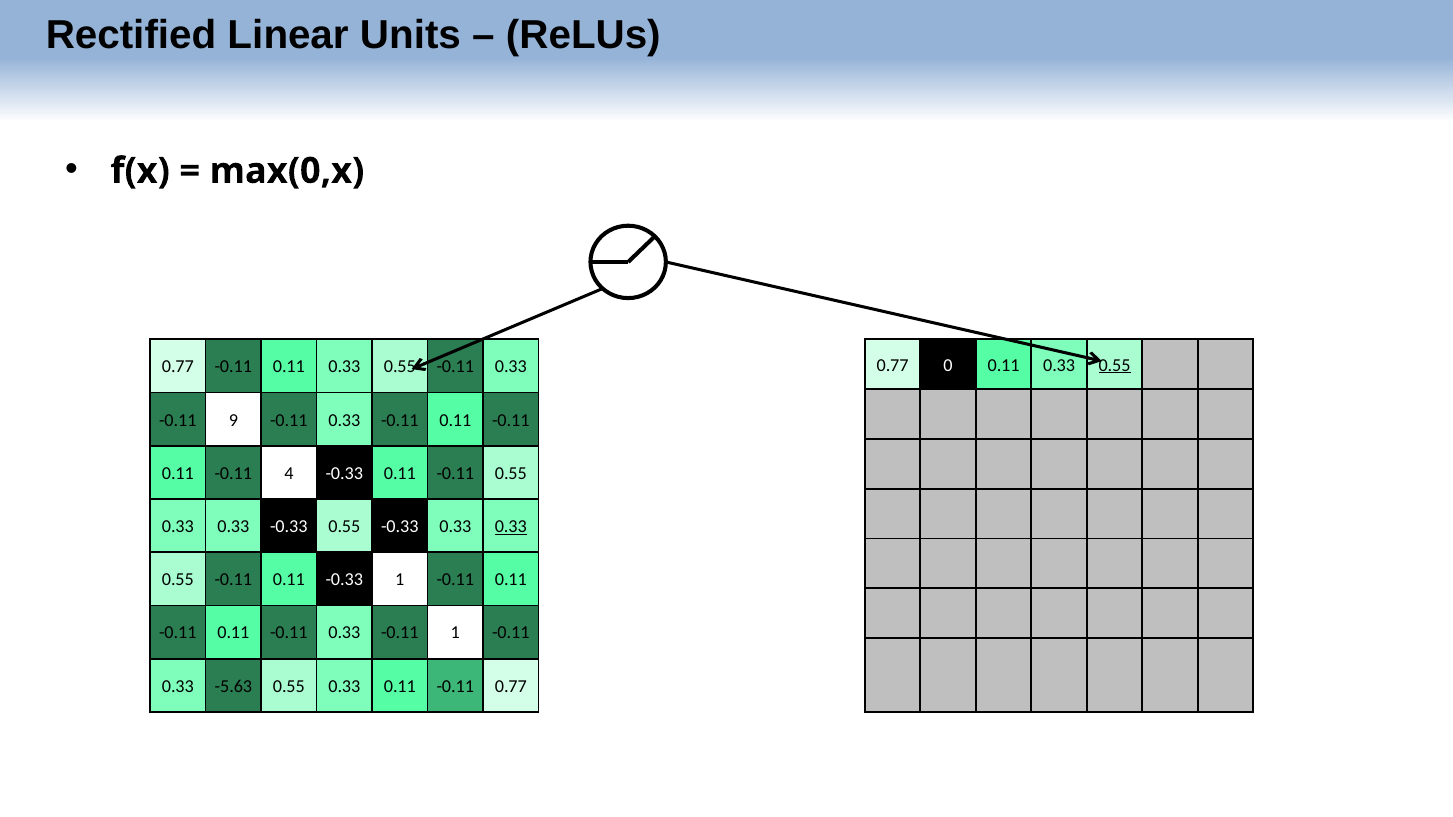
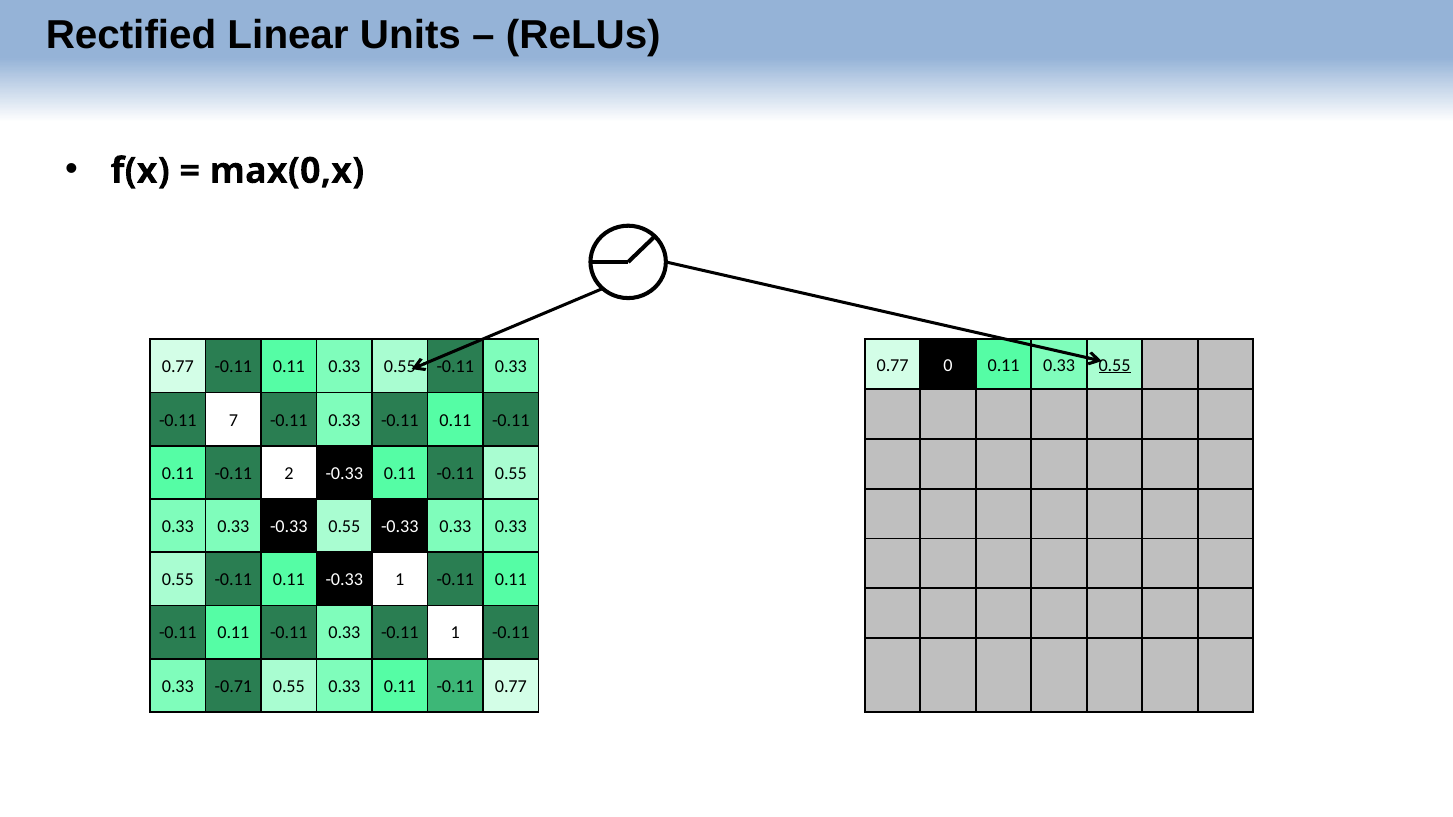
9: 9 -> 7 (233, 420)
4: 4 -> 2 (289, 473)
0.33 underline: present -> none (511, 527)
-5.63: -5.63 -> -0.71 (233, 687)
